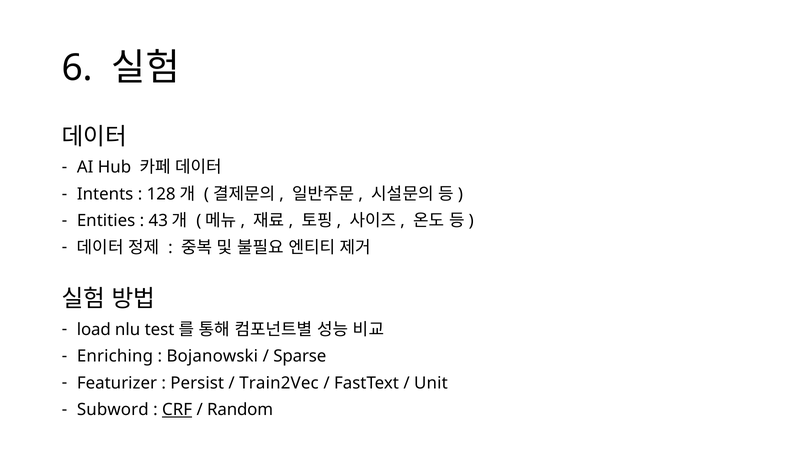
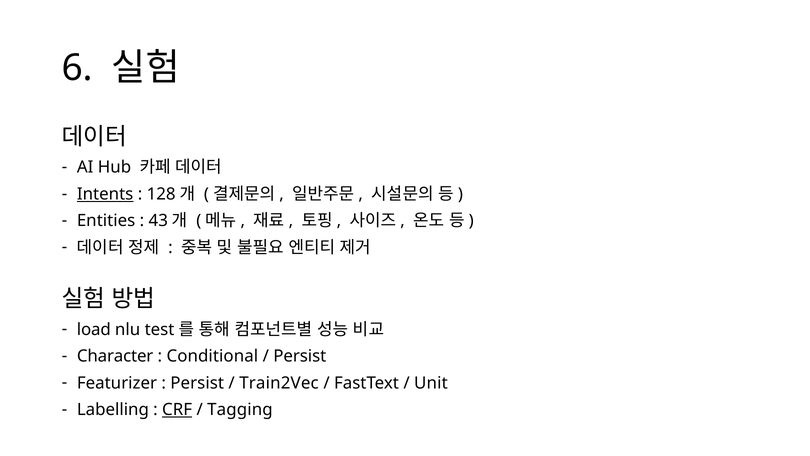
Intents underline: none -> present (105, 194)
Enriching: Enriching -> Character (115, 356)
Bojanowski: Bojanowski -> Conditional (212, 356)
Sparse: Sparse -> Persist (300, 356)
Subword: Subword -> Labelling (113, 409)
Random: Random -> Tagging (240, 409)
